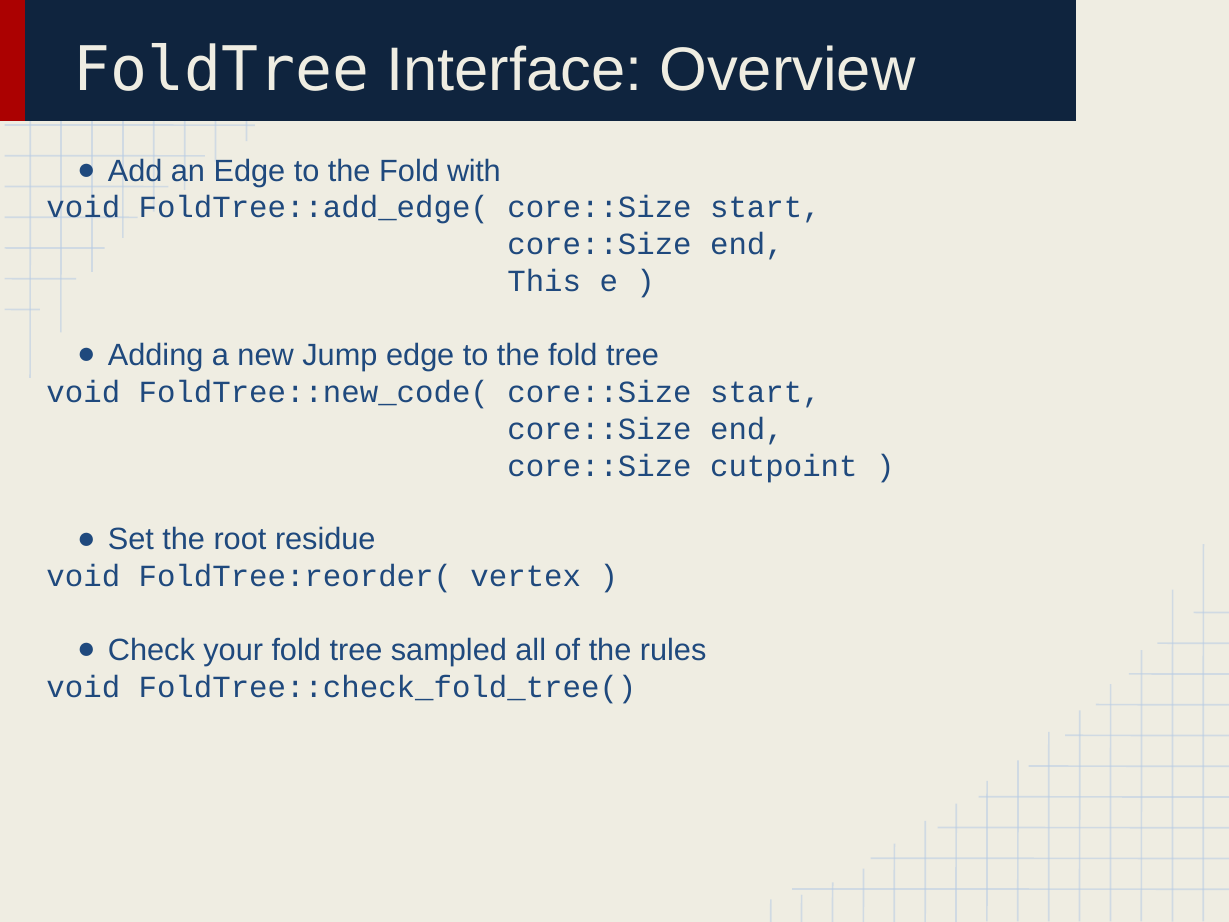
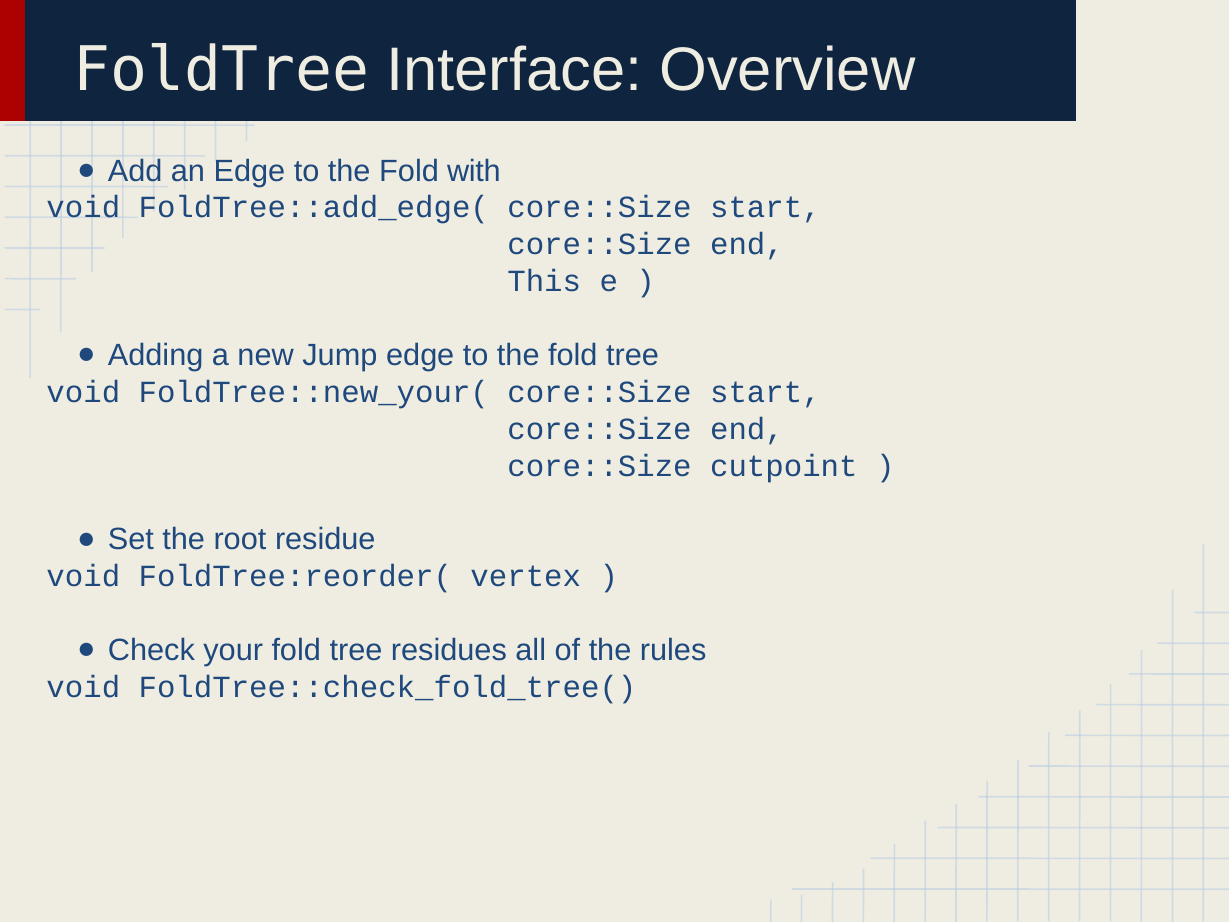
FoldTree::new_code(: FoldTree::new_code( -> FoldTree::new_your( (314, 392)
sampled: sampled -> residues (449, 650)
